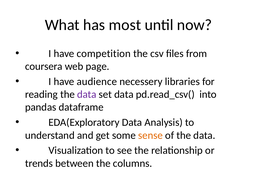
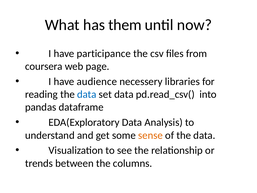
most: most -> them (125, 25)
competition: competition -> participance (104, 53)
data colour: purple -> blue (87, 94)
